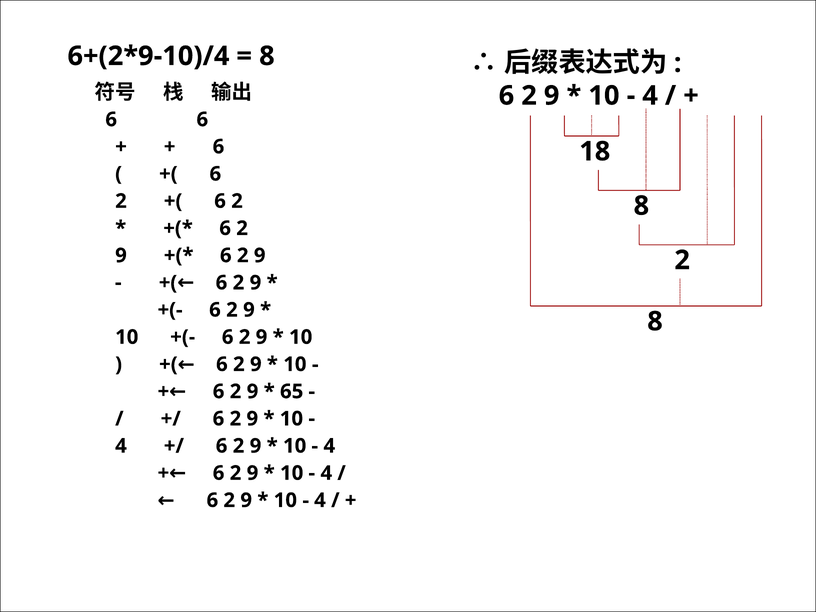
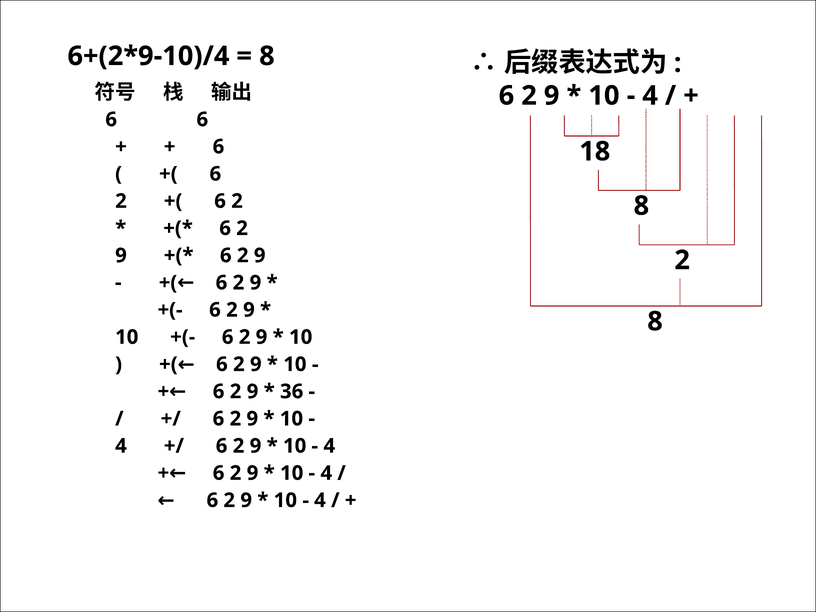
65: 65 -> 36 (292, 392)
